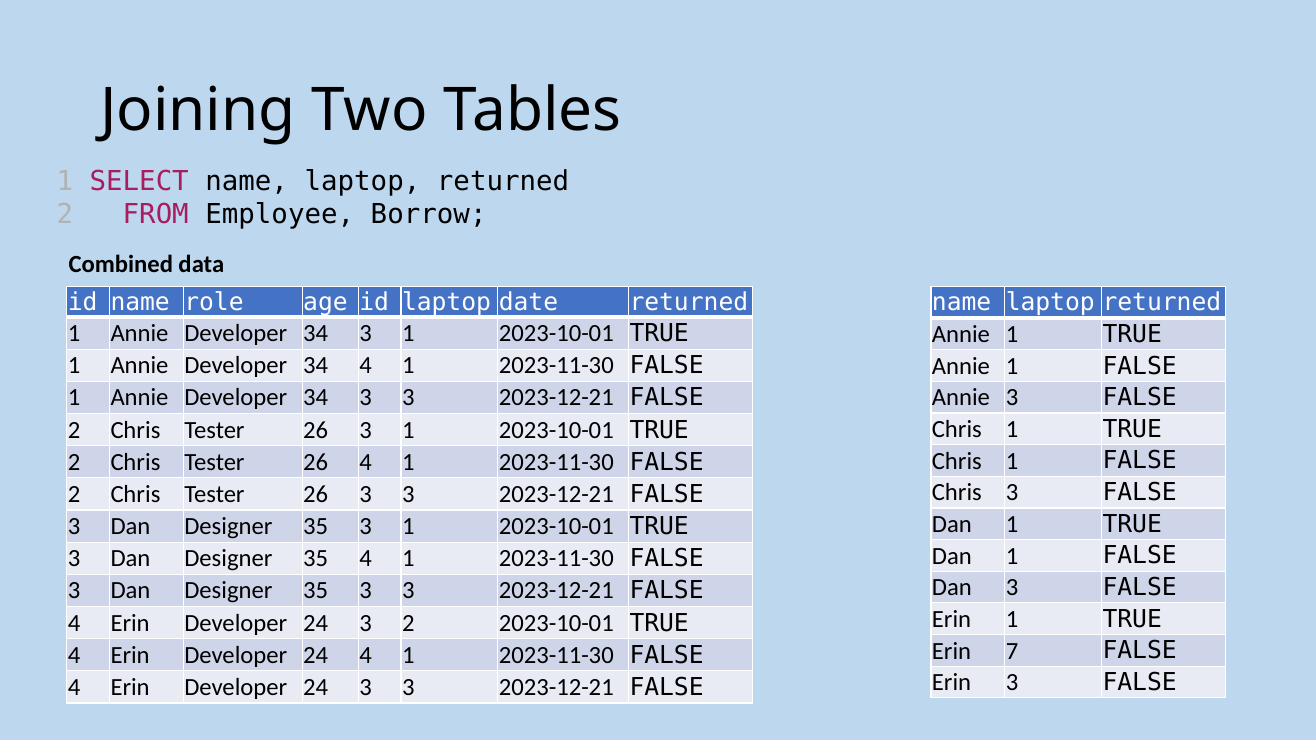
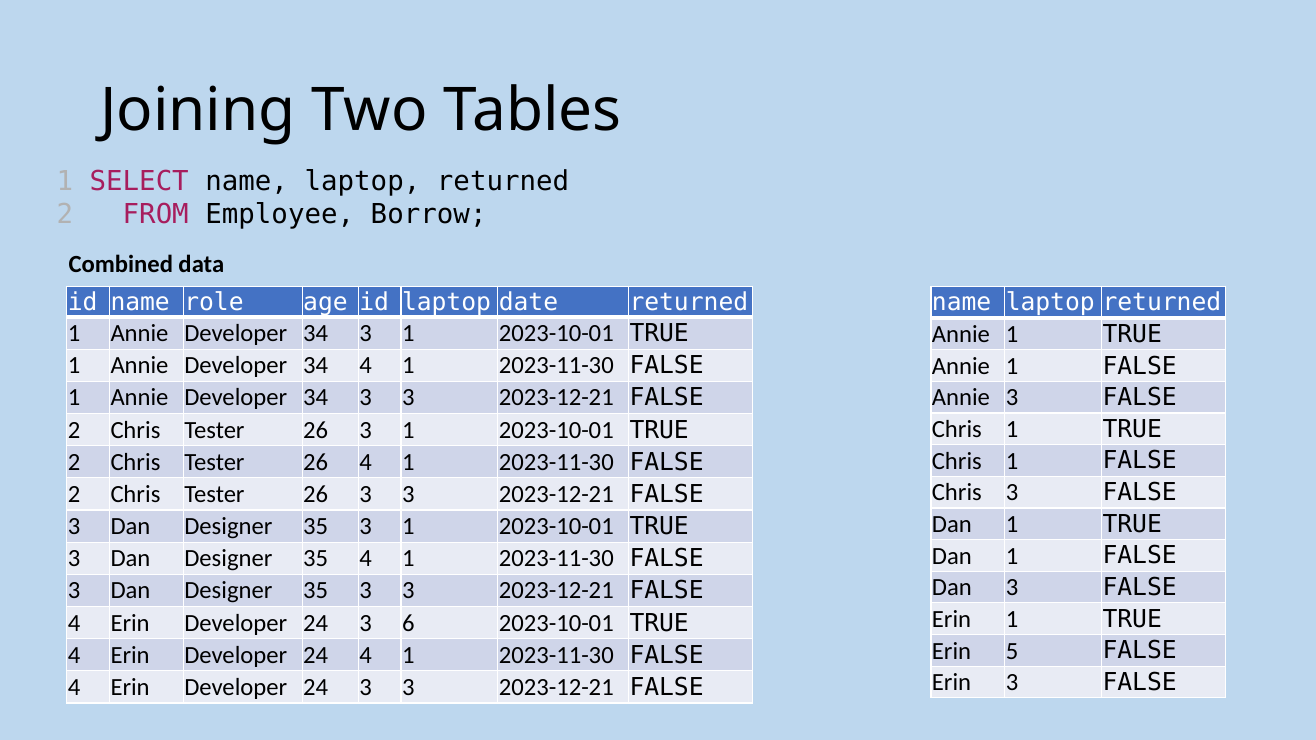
3 2: 2 -> 6 (408, 623)
7: 7 -> 5 (1012, 651)
